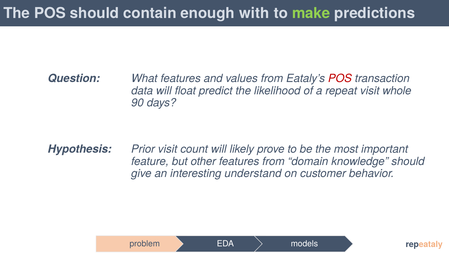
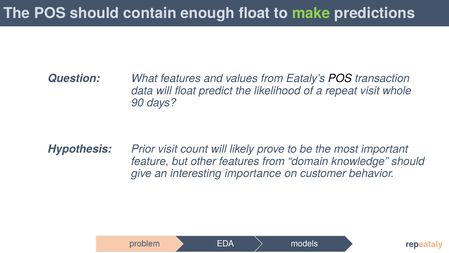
enough with: with -> float (254, 13)
POS colour: red -> black (340, 78)
understand: understand -> importance (253, 173)
